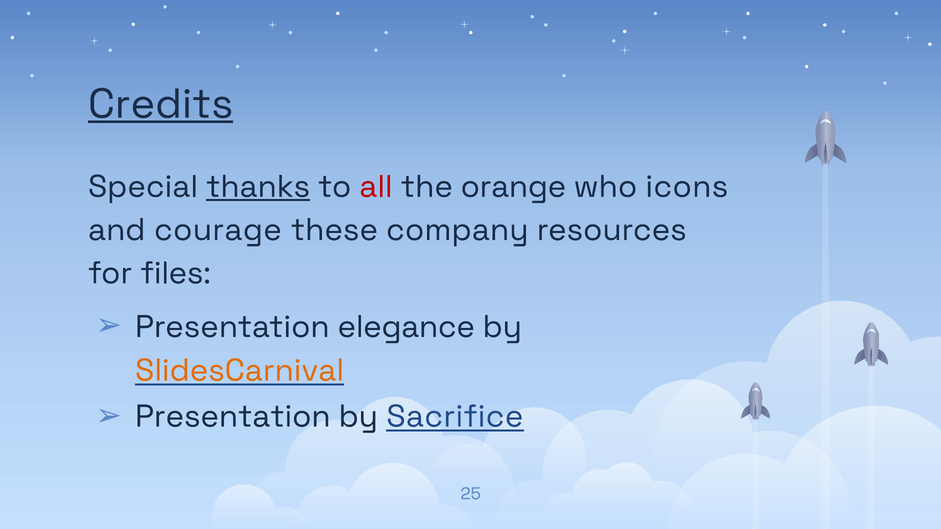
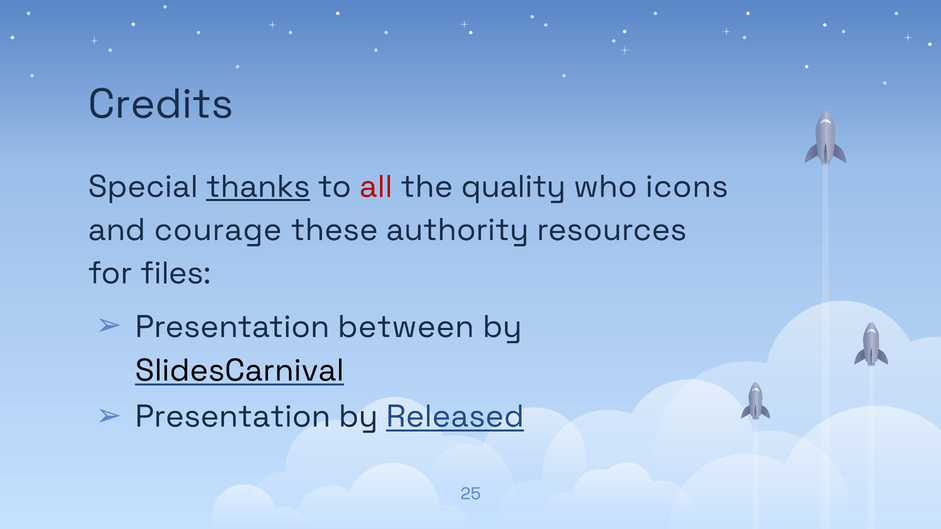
Credits underline: present -> none (161, 104)
orange: orange -> quality (513, 187)
company: company -> authority (457, 230)
elegance: elegance -> between (406, 327)
SlidesCarnival colour: orange -> black (240, 370)
Sacrifice: Sacrifice -> Released (455, 416)
